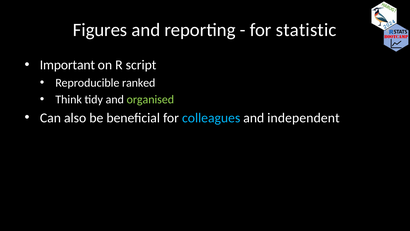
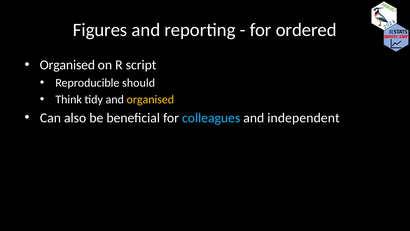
statistic: statistic -> ordered (306, 30)
Important: Important -> Organised (67, 65)
ranked: ranked -> should (139, 83)
organised colour: light green -> yellow (150, 99)
